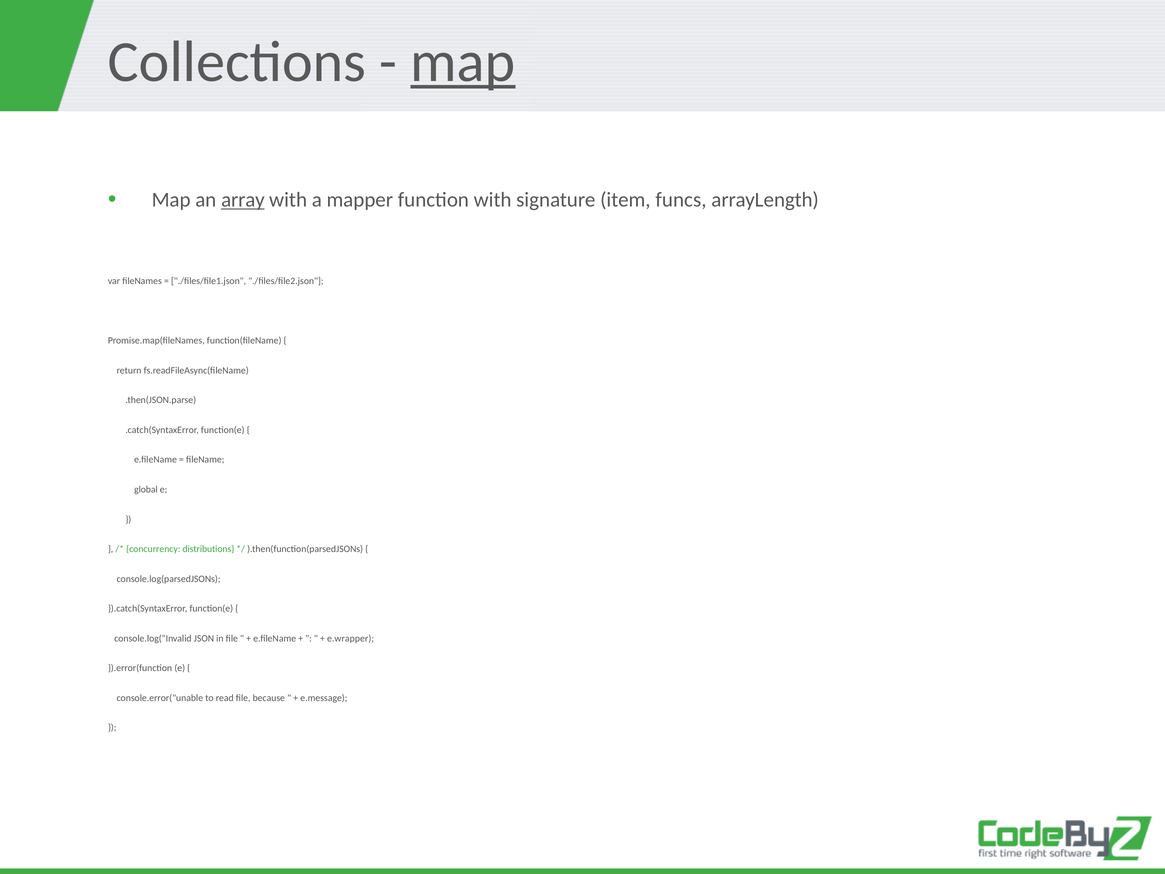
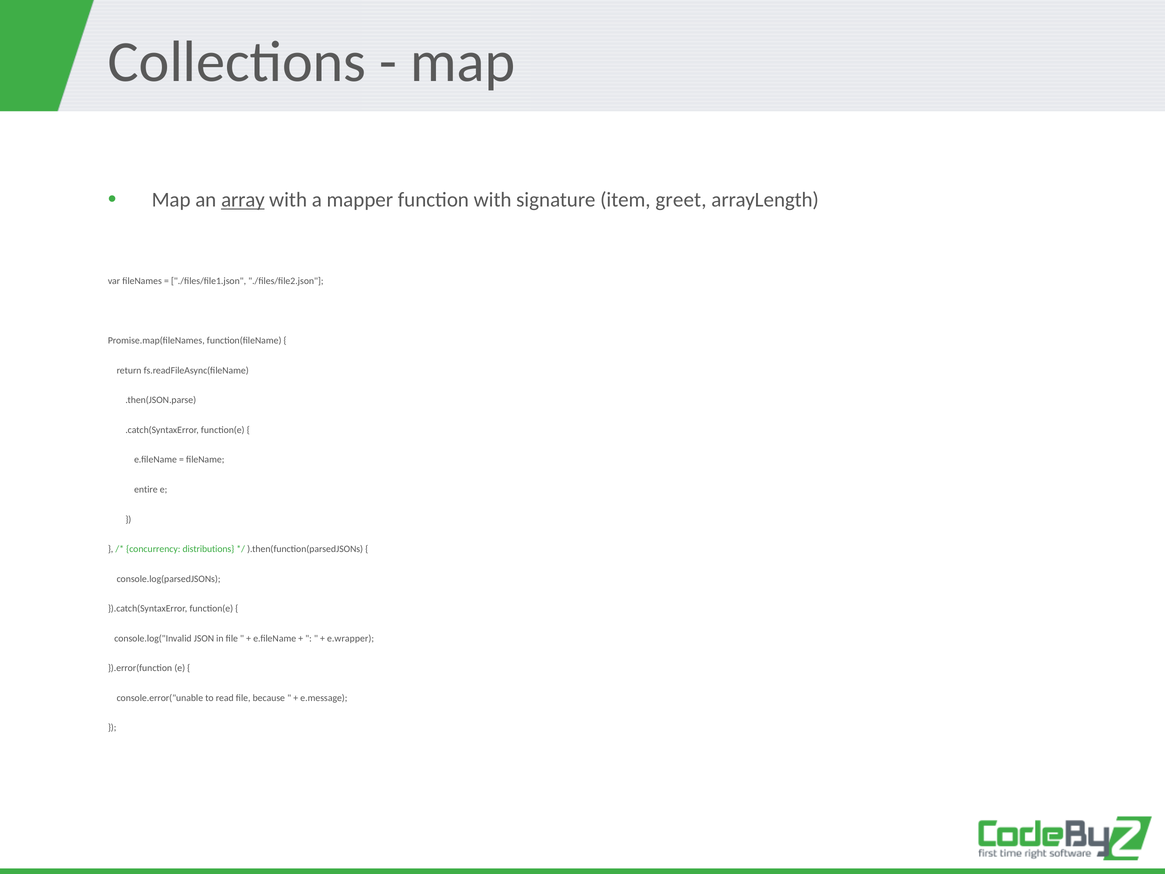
map underline: present -> none (463, 62)
funcs: funcs -> greet (681, 200)
global: global -> entire (146, 489)
